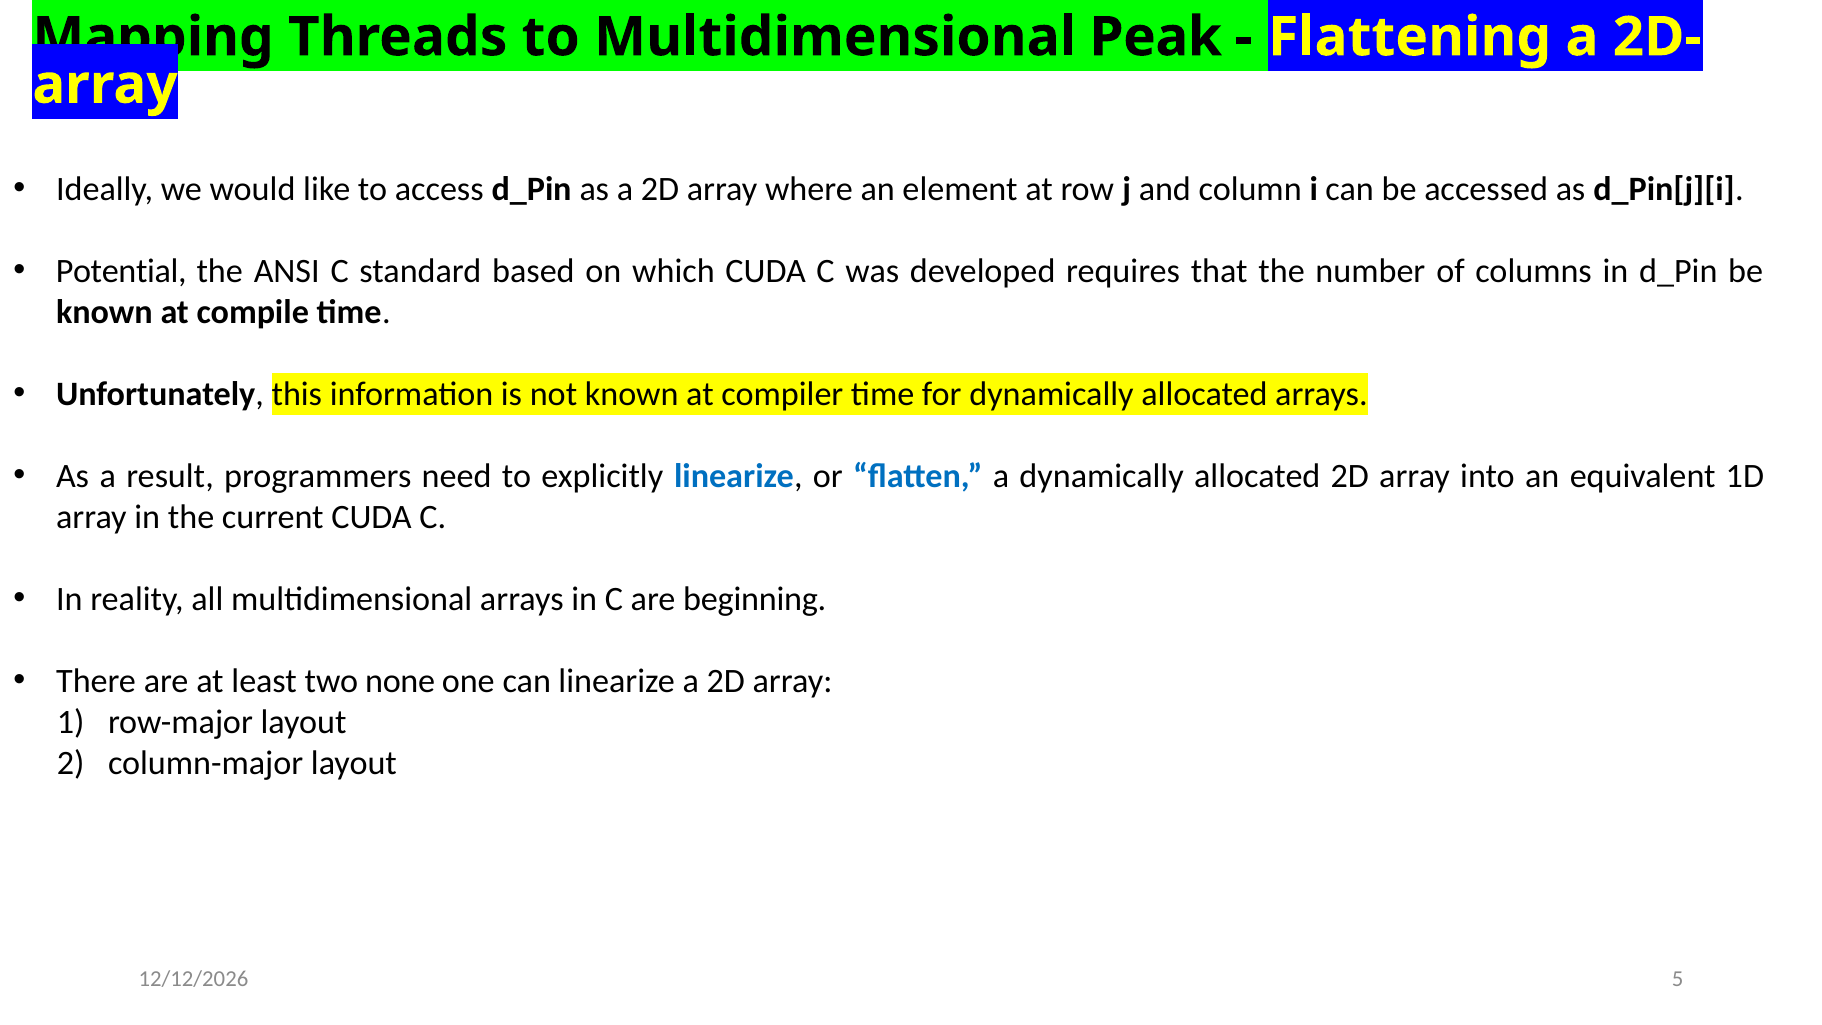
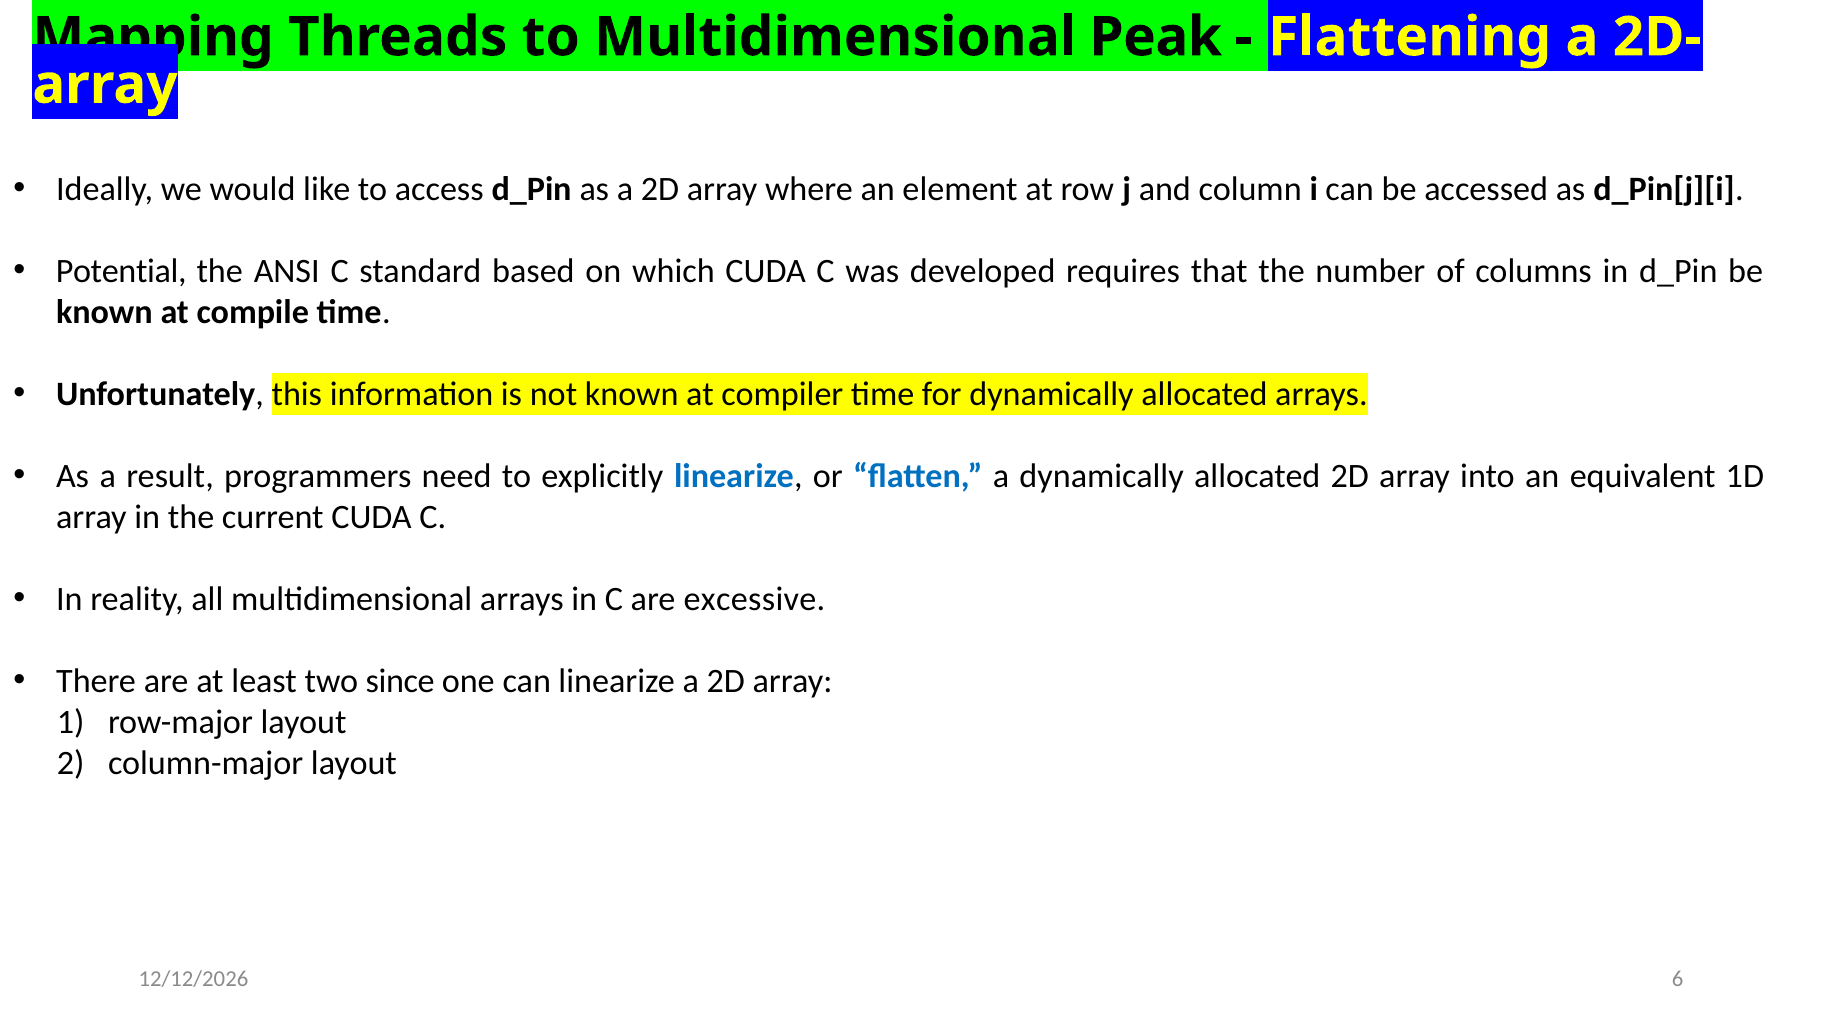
beginning: beginning -> excessive (754, 599)
none: none -> since (400, 681)
5: 5 -> 6 (1678, 979)
